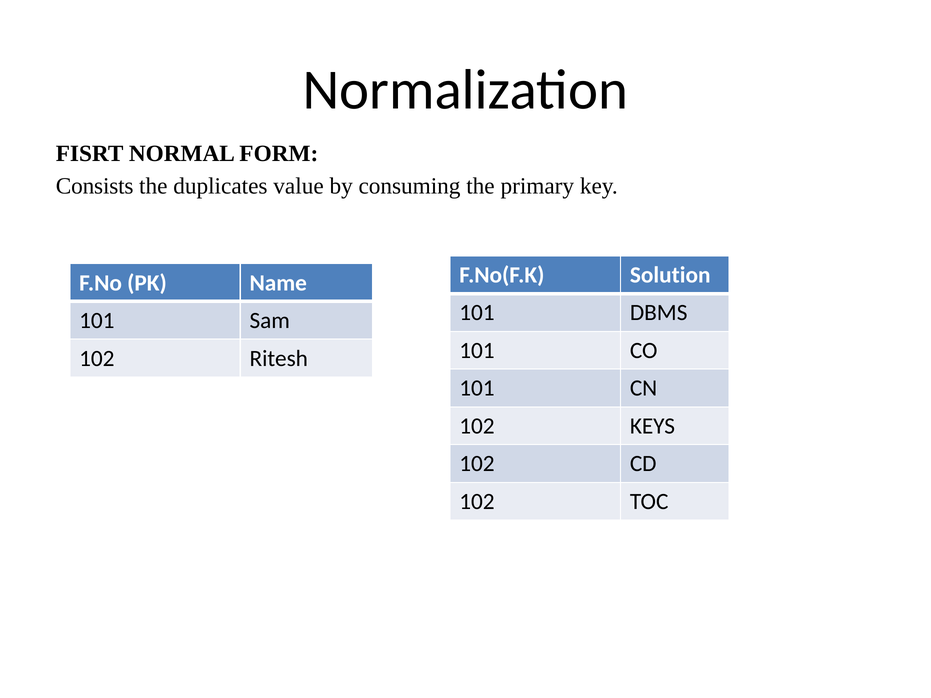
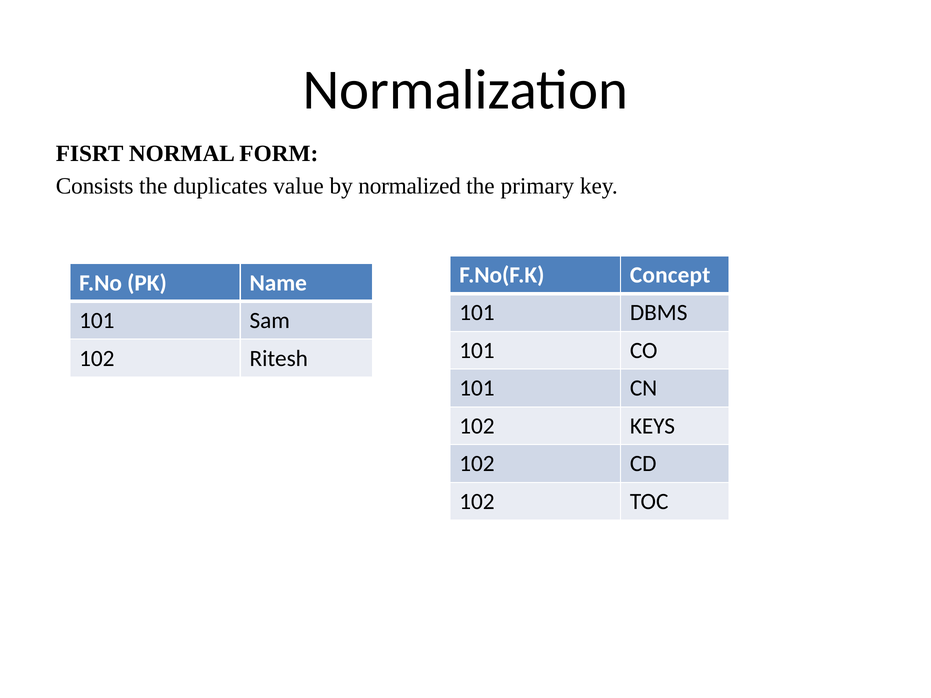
consuming: consuming -> normalized (410, 186)
Solution: Solution -> Concept (670, 275)
